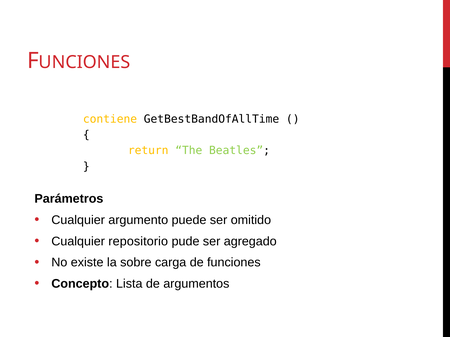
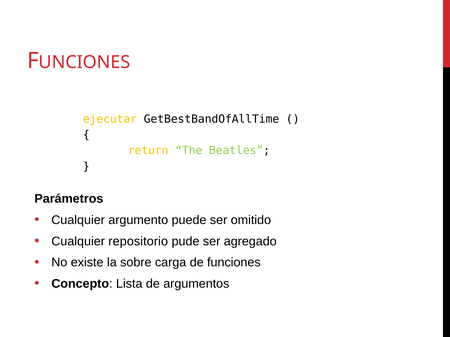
contiene: contiene -> ejecutar (110, 119)
